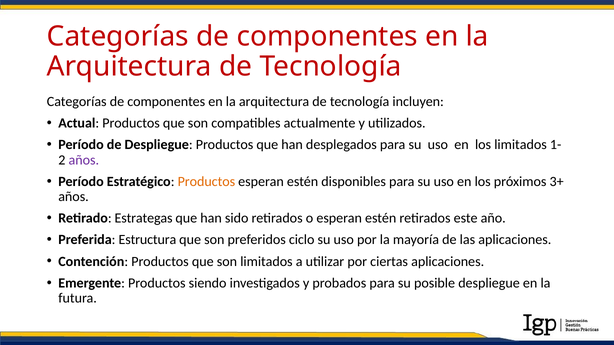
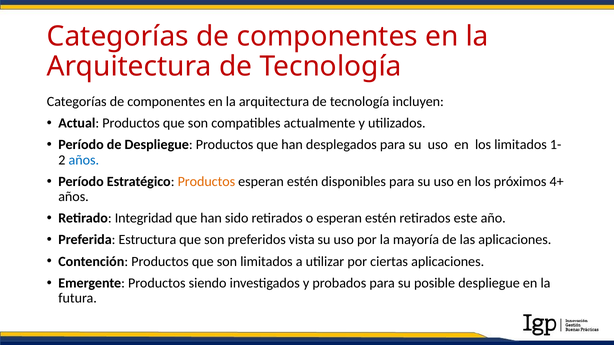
años colour: purple -> blue (84, 160)
3+: 3+ -> 4+ (557, 182)
Estrategas: Estrategas -> Integridad (144, 218)
ciclo: ciclo -> vista (302, 240)
